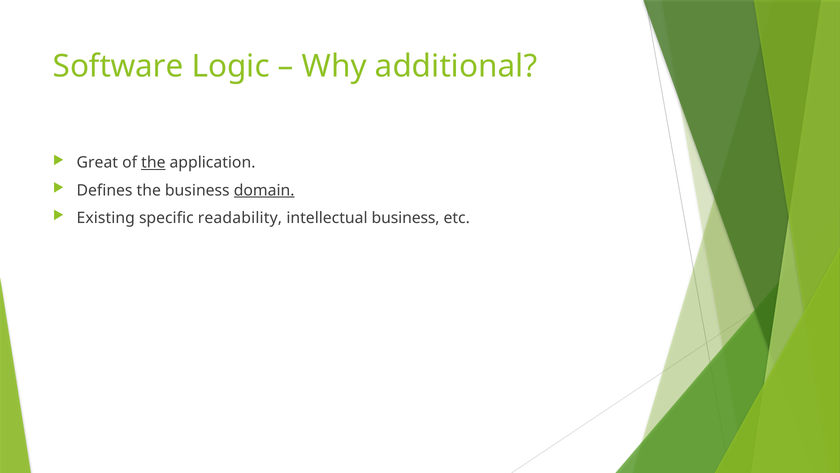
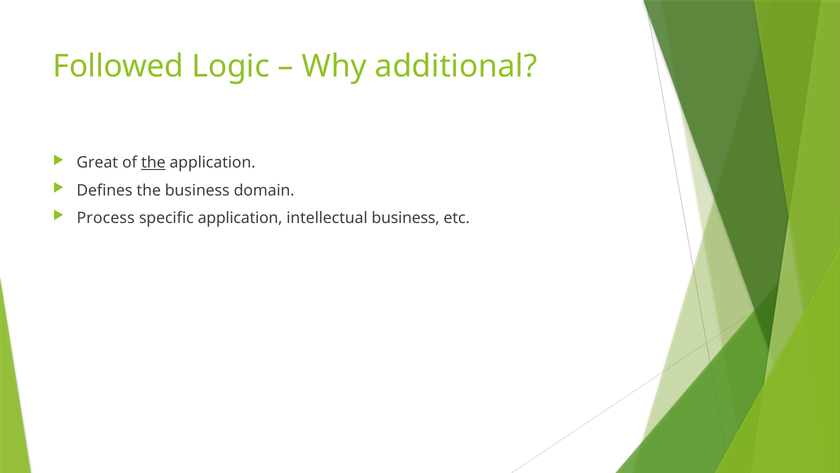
Software: Software -> Followed (118, 66)
domain underline: present -> none (264, 190)
Existing: Existing -> Process (106, 218)
specific readability: readability -> application (240, 218)
